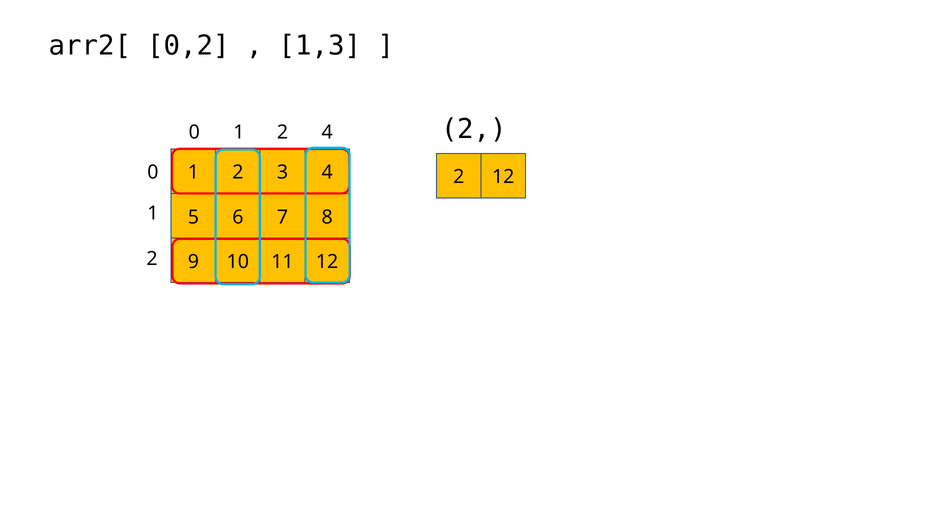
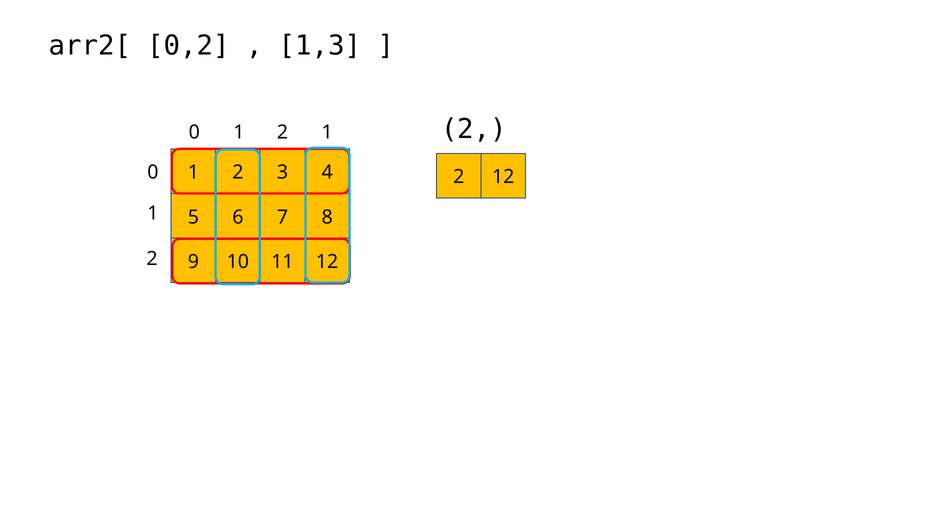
2 4: 4 -> 1 (327, 132)
